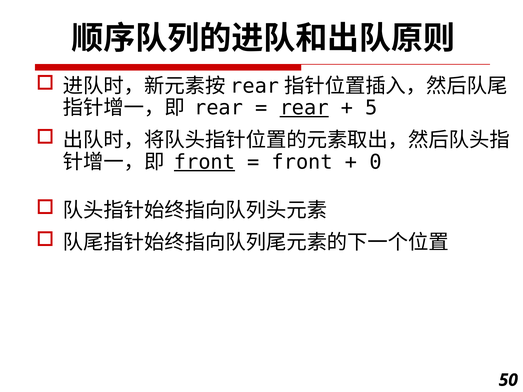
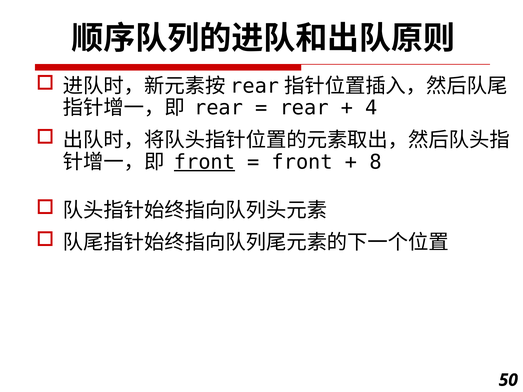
rear underline: present -> none (304, 108)
5: 5 -> 4 (371, 108)
0: 0 -> 8 (376, 162)
